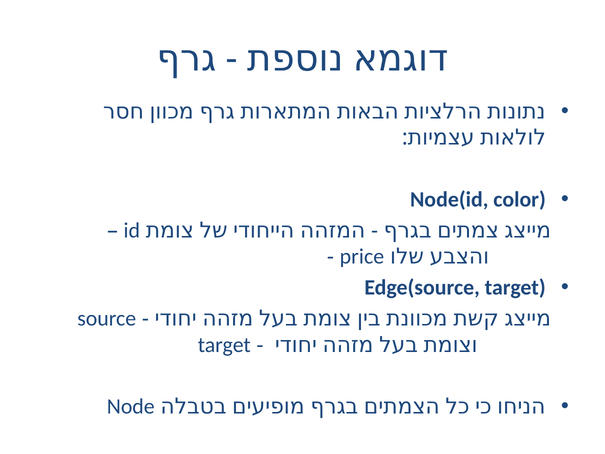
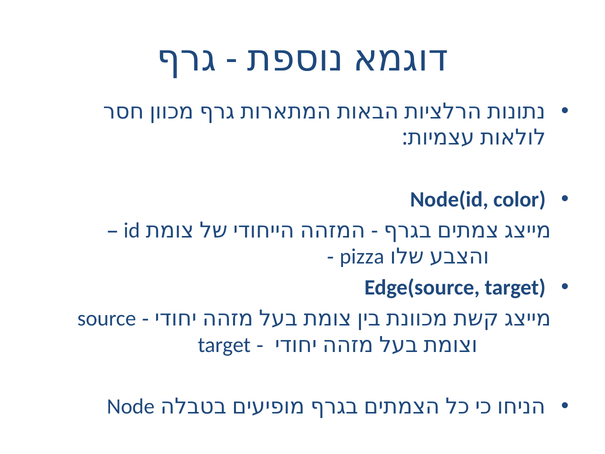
price: price -> pizza (362, 257)
